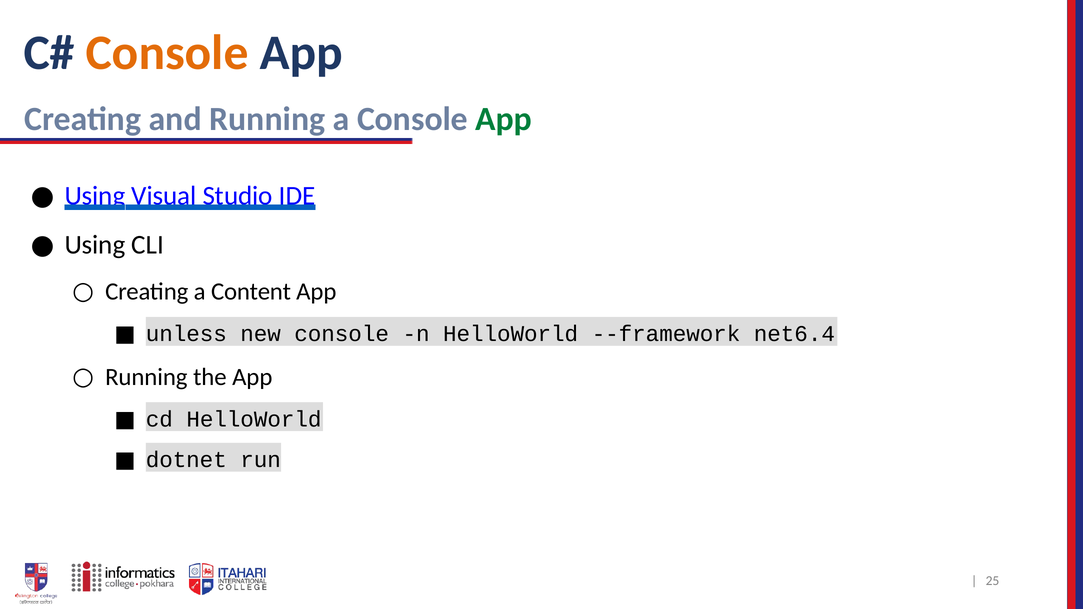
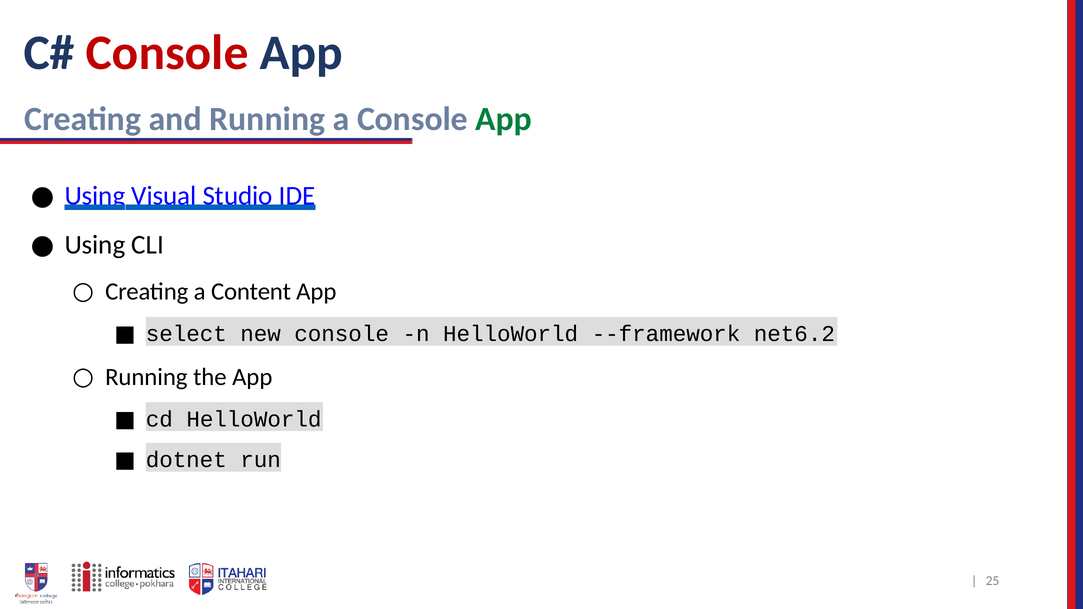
Console colour: orange -> red (167, 53)
unless: unless -> select (186, 334)
net6.4: net6.4 -> net6.2 (794, 334)
